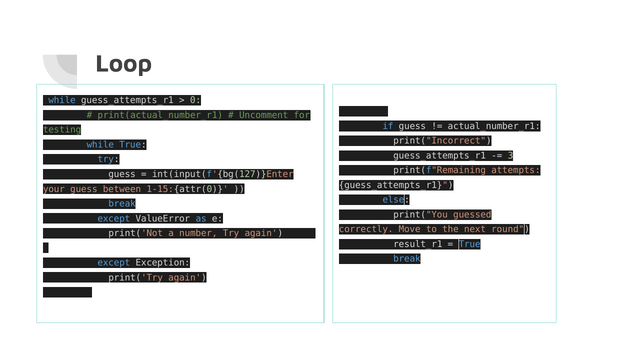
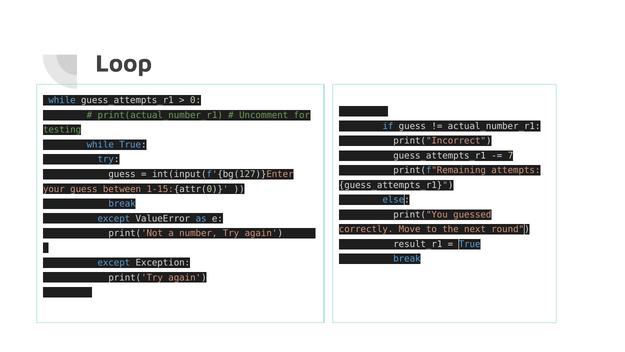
3: 3 -> 7 (511, 155)
